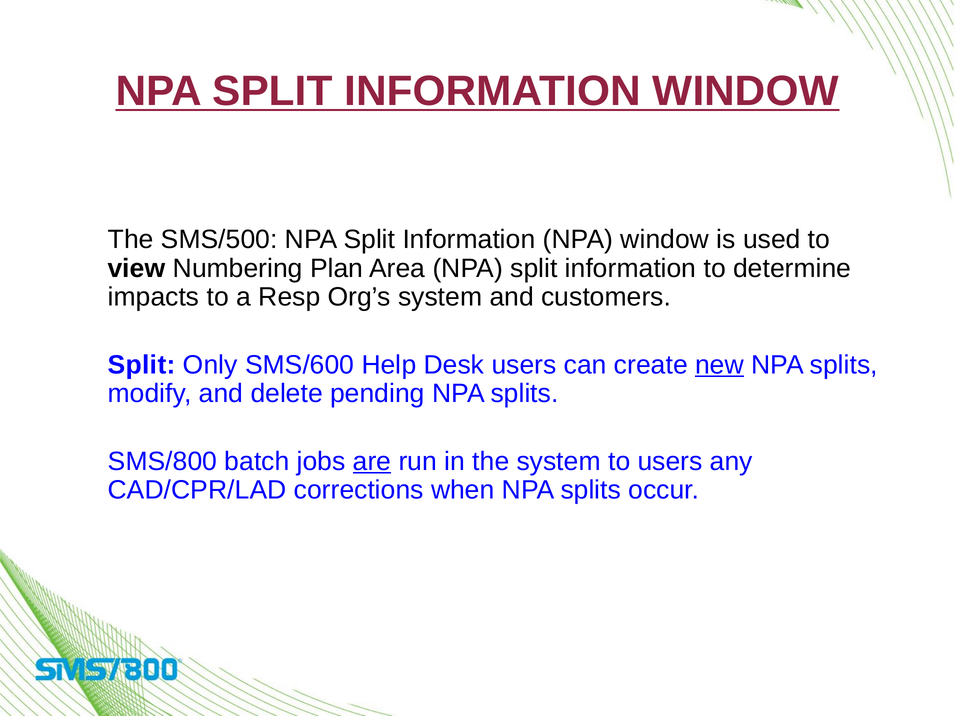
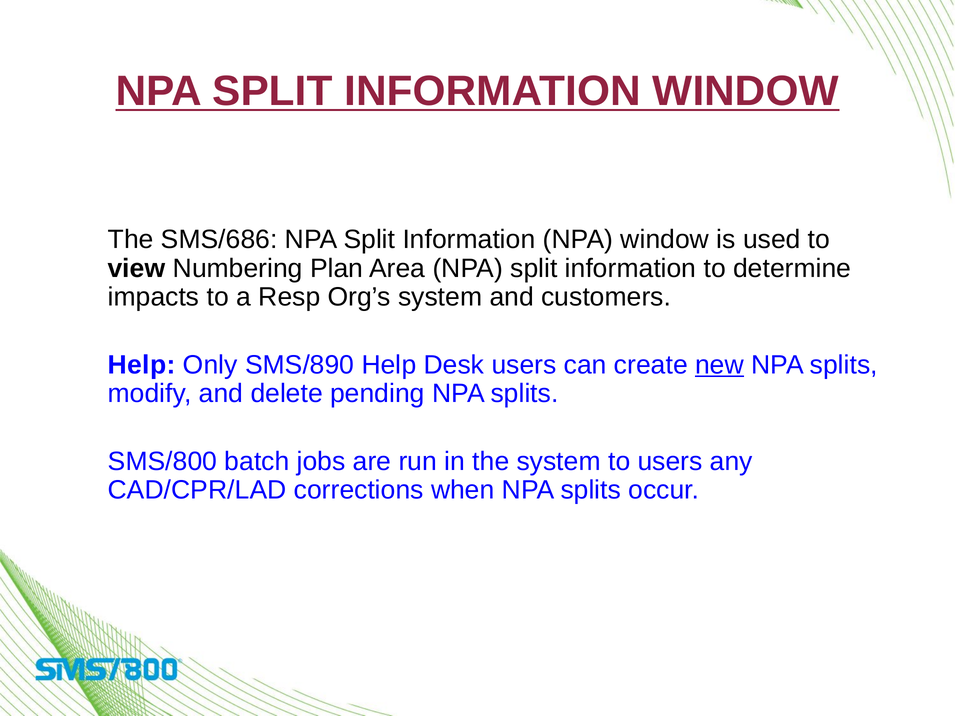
SMS/500: SMS/500 -> SMS/686 (219, 240)
Split: Split -> Help (142, 365)
SMS/600: SMS/600 -> SMS/890 (300, 365)
are underline: present -> none (372, 461)
